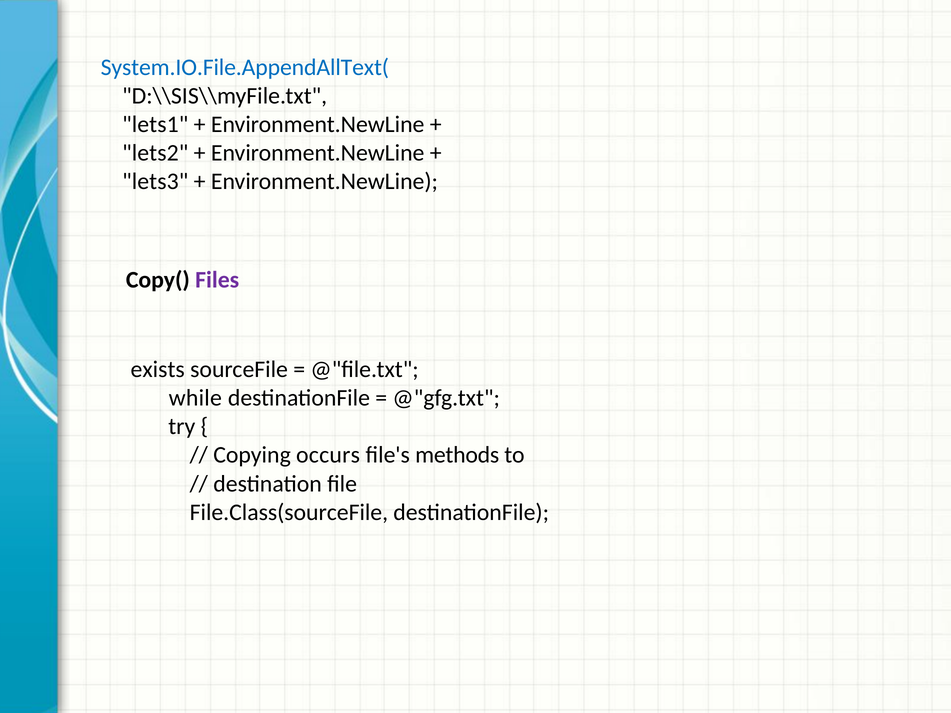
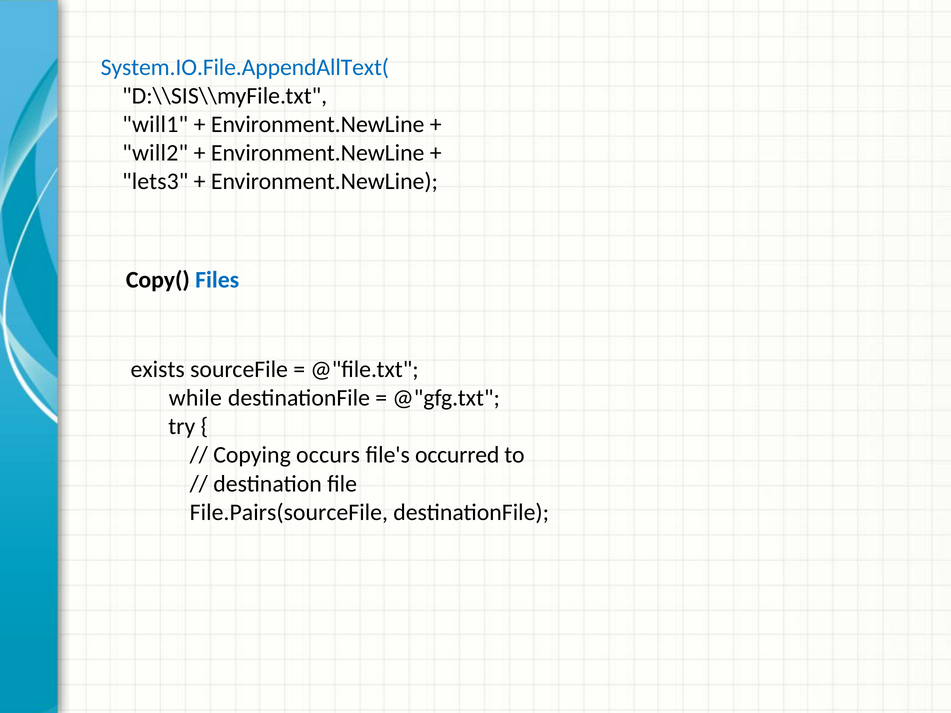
lets1: lets1 -> will1 (155, 124)
lets2: lets2 -> will2 (155, 153)
Files colour: purple -> blue (217, 280)
methods: methods -> occurred (457, 455)
File.Class(sourceFile: File.Class(sourceFile -> File.Pairs(sourceFile (289, 512)
